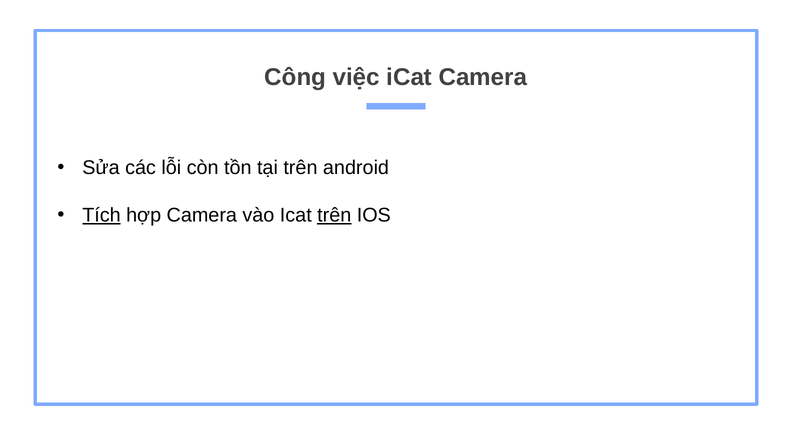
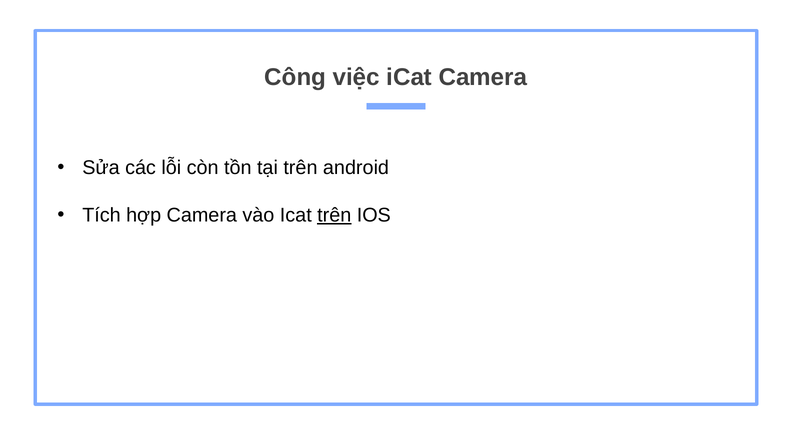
Tích underline: present -> none (101, 215)
